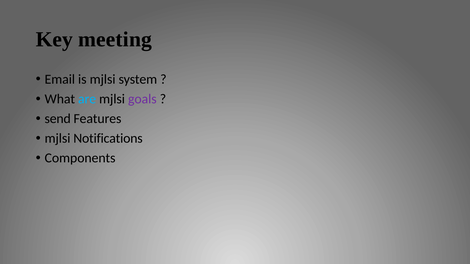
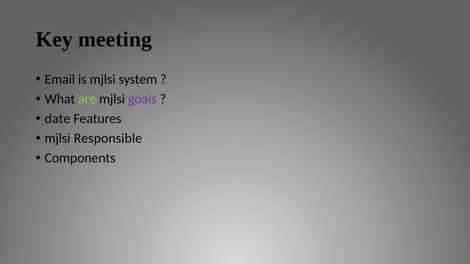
are colour: light blue -> light green (87, 99)
send: send -> date (57, 119)
Notifications: Notifications -> Responsible (108, 139)
